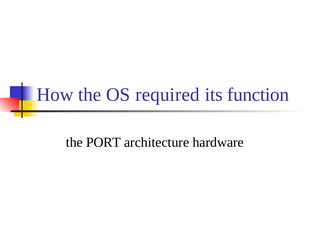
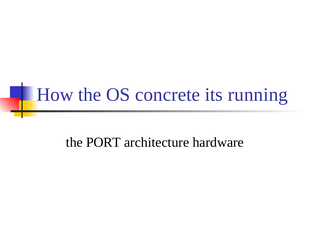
required: required -> concrete (168, 95)
function: function -> running (258, 95)
